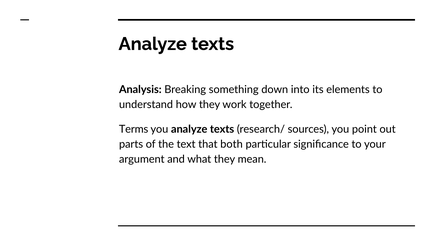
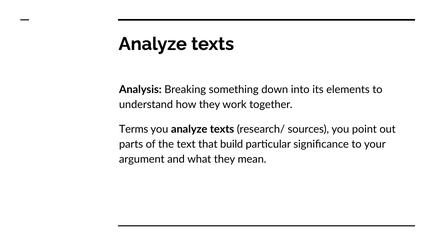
both: both -> build (232, 144)
